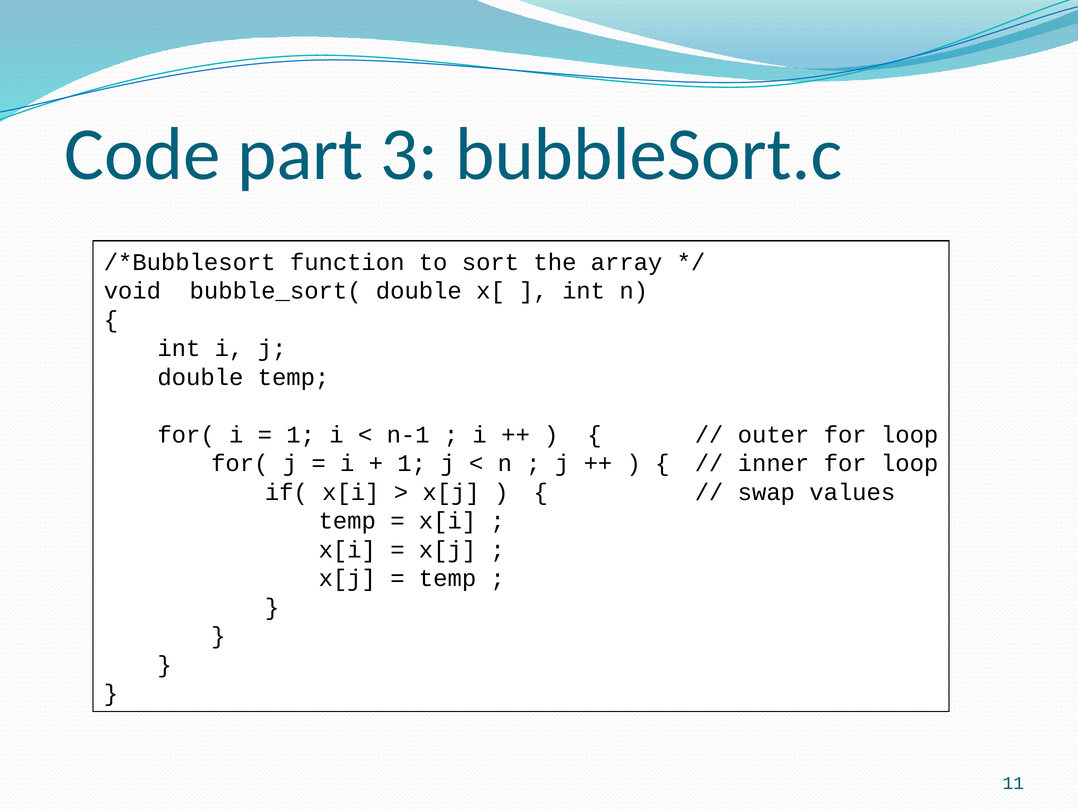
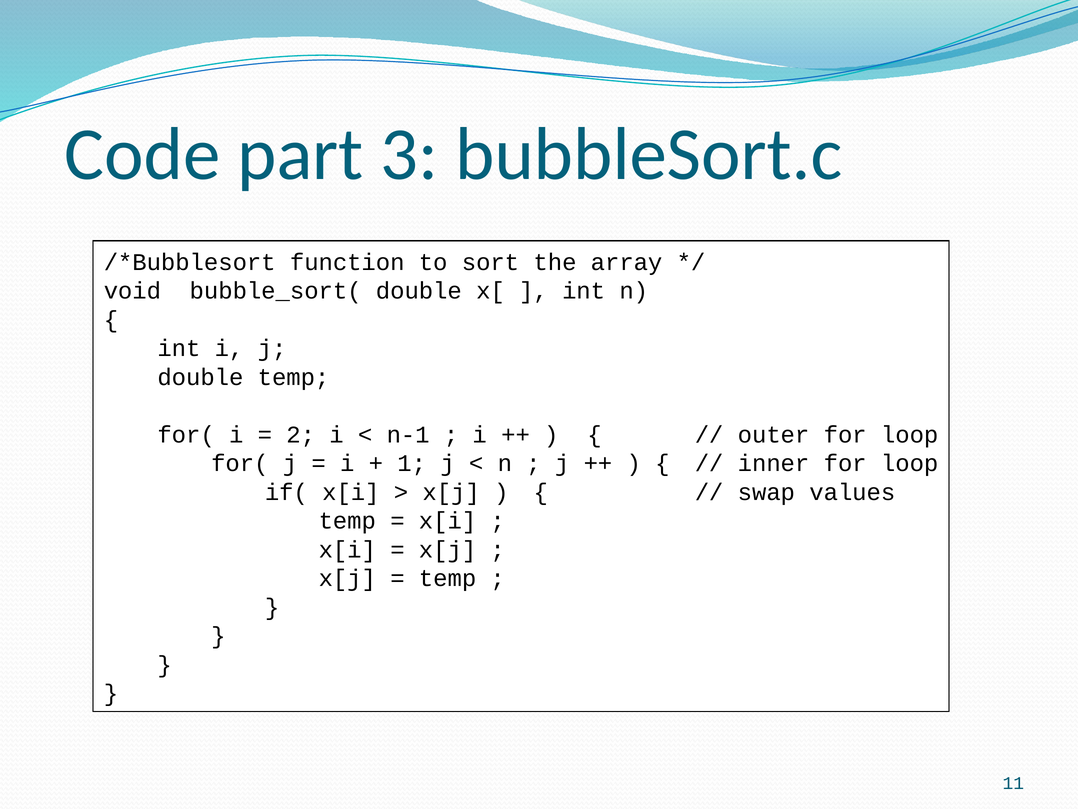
1: 1 -> 2 (301, 434)
